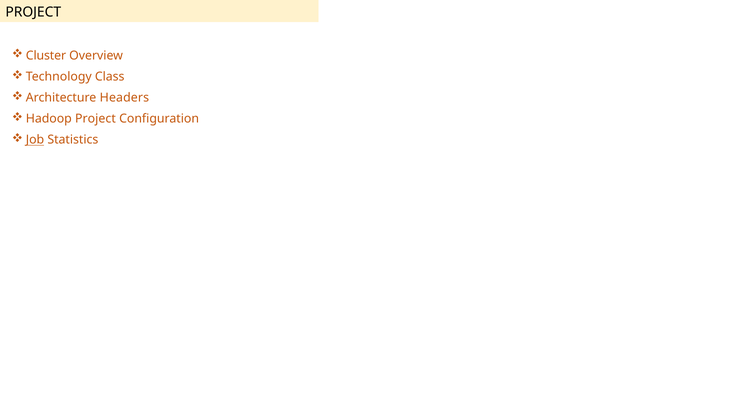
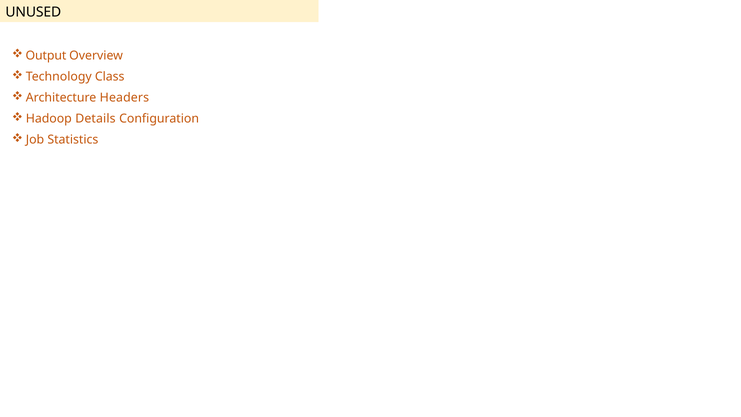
PROJECT: PROJECT -> UNUSED (33, 12)
Cluster: Cluster -> Output (46, 56)
Hadoop Project: Project -> Details (95, 119)
Job underline: present -> none (35, 140)
